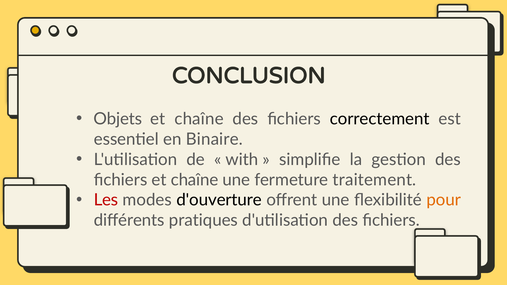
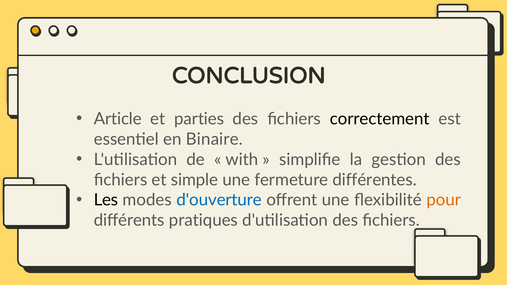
Objets: Objets -> Article (118, 119)
chaîne: chaîne -> parties (199, 119)
fichiers et chaîne: chaîne -> simple (195, 180)
traitement: traitement -> différentes (375, 180)
Les colour: red -> black (106, 200)
d'ouverture colour: black -> blue (219, 200)
